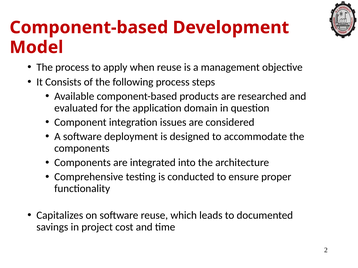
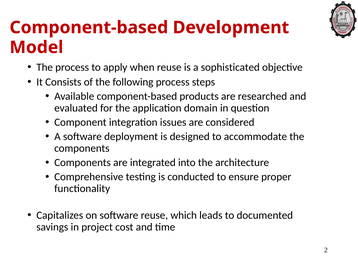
management: management -> sophisticated (230, 67)
